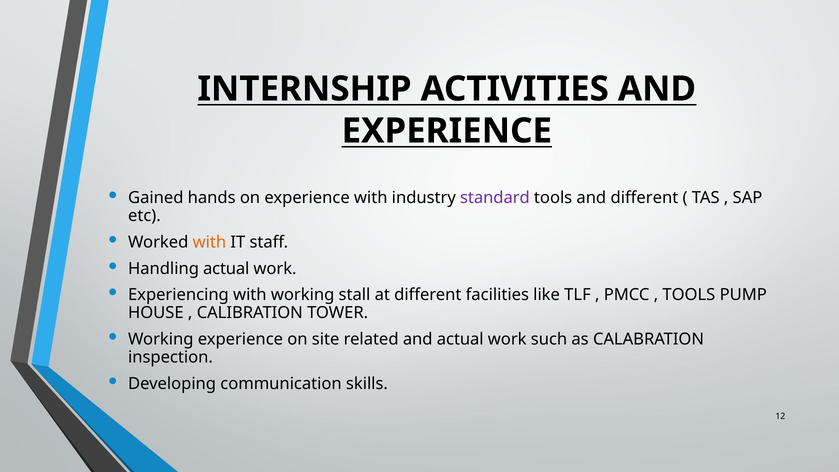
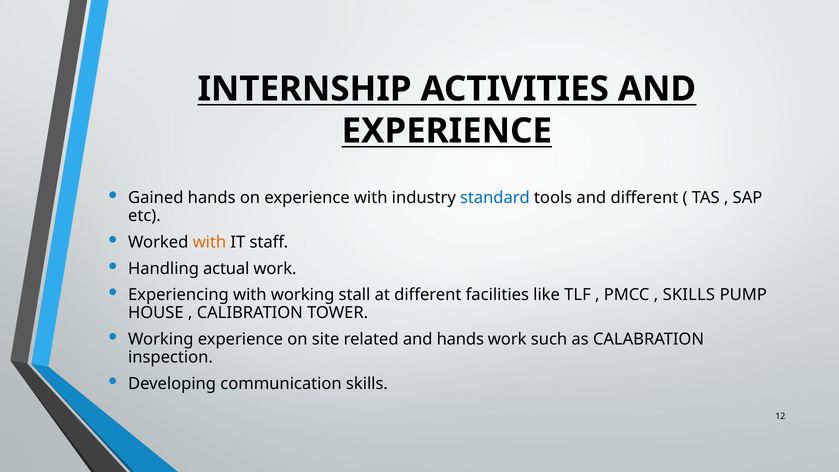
standard colour: purple -> blue (495, 198)
TOOLS: TOOLS -> SKILLS (689, 295)
and actual: actual -> hands (460, 339)
